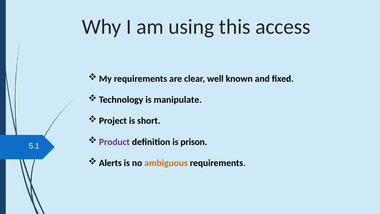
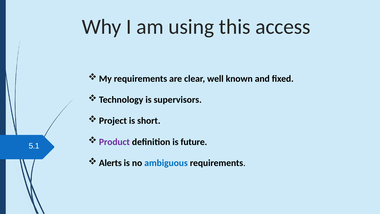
manipulate: manipulate -> supervisors (178, 100)
prison: prison -> future (194, 142)
ambiguous colour: orange -> blue (166, 163)
